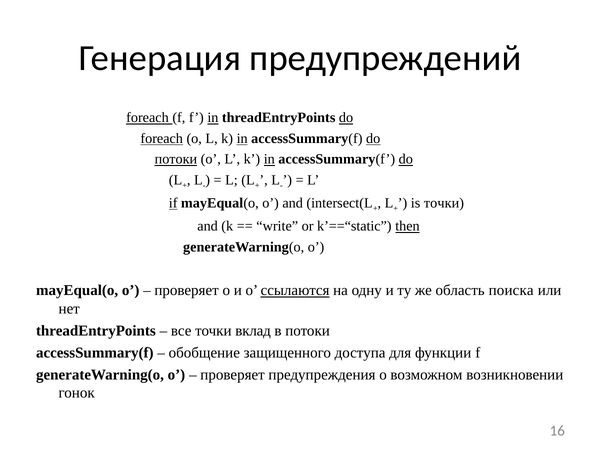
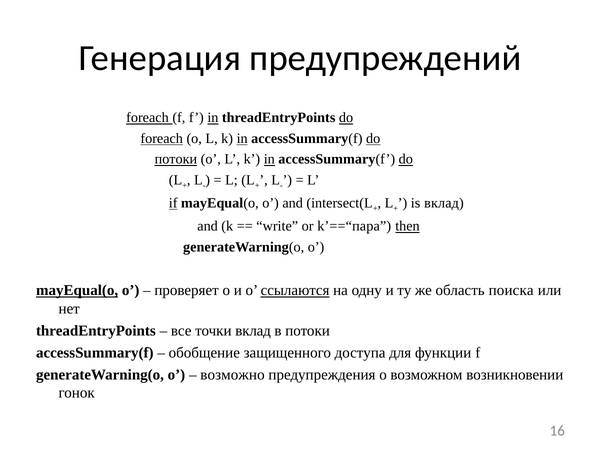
is точки: точки -> вклад (444, 203)
k’==“static: k’==“static -> k’==“пара (354, 226)
mayEqual(o underline: none -> present (77, 290)
проверяет: проверяет -> возможно (232, 374)
